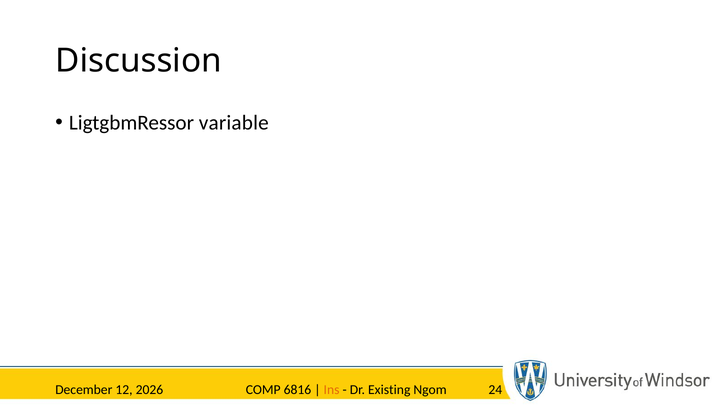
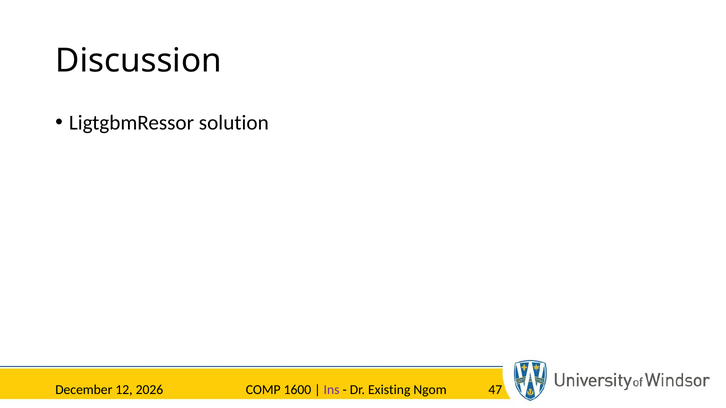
variable: variable -> solution (234, 123)
6816: 6816 -> 1600 (297, 390)
Ins colour: orange -> purple (332, 390)
24: 24 -> 47 (495, 390)
